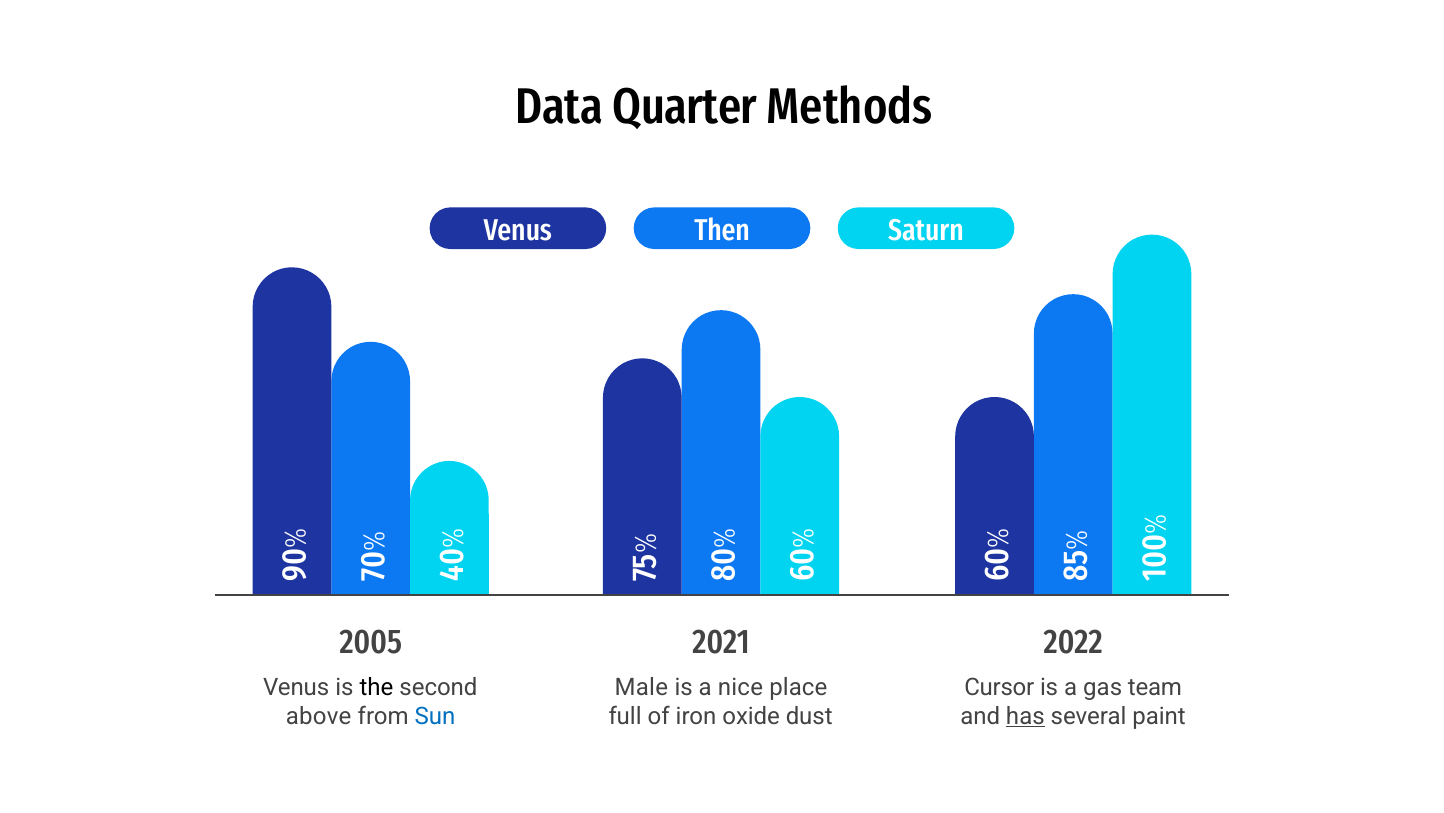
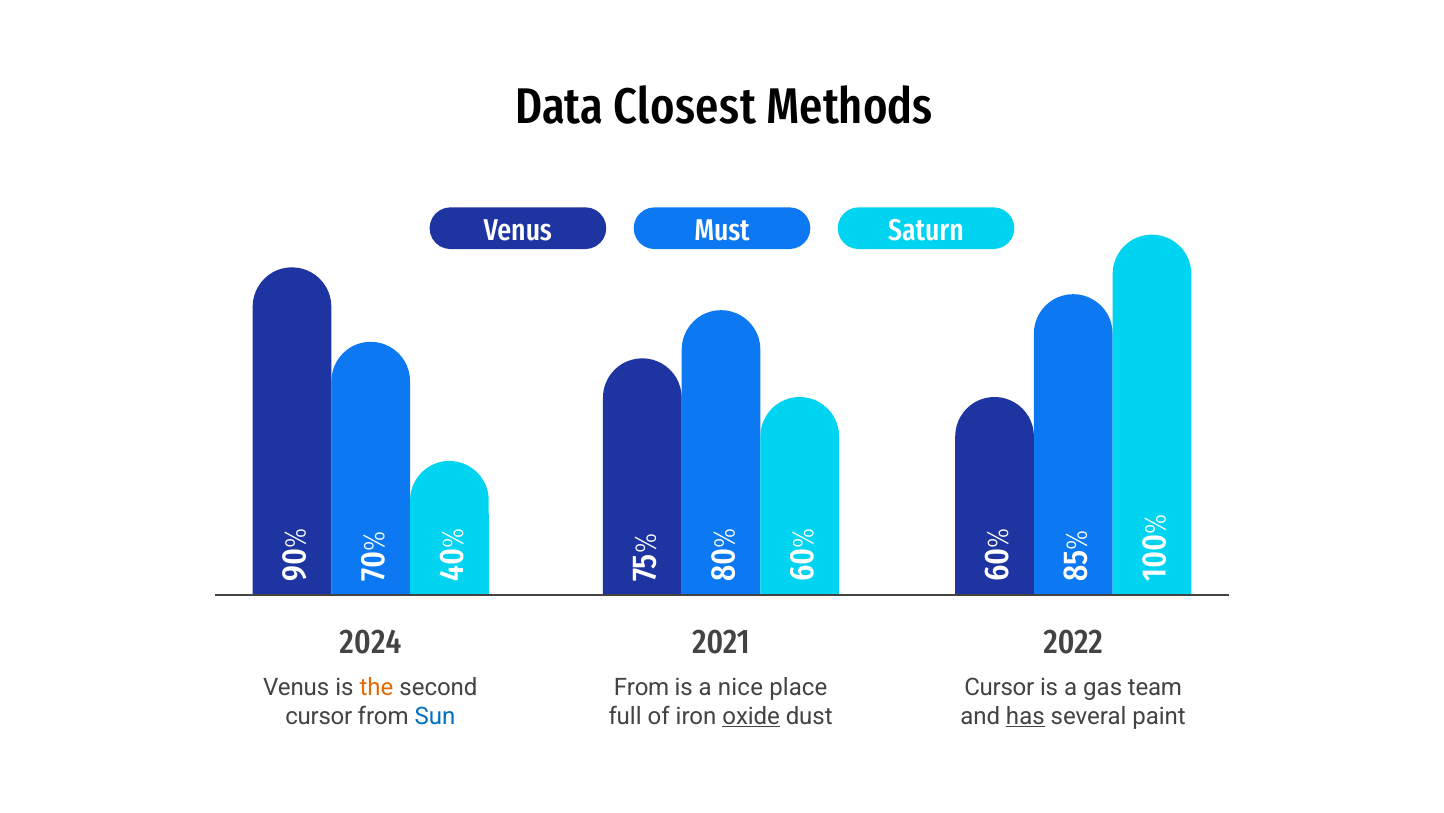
Quarter: Quarter -> Closest (685, 107)
Then: Then -> Must (722, 230)
2005: 2005 -> 2024 (370, 641)
the colour: black -> orange (377, 687)
Male: Male -> From (642, 687)
above: above -> cursor (319, 716)
oxide underline: none -> present (751, 716)
